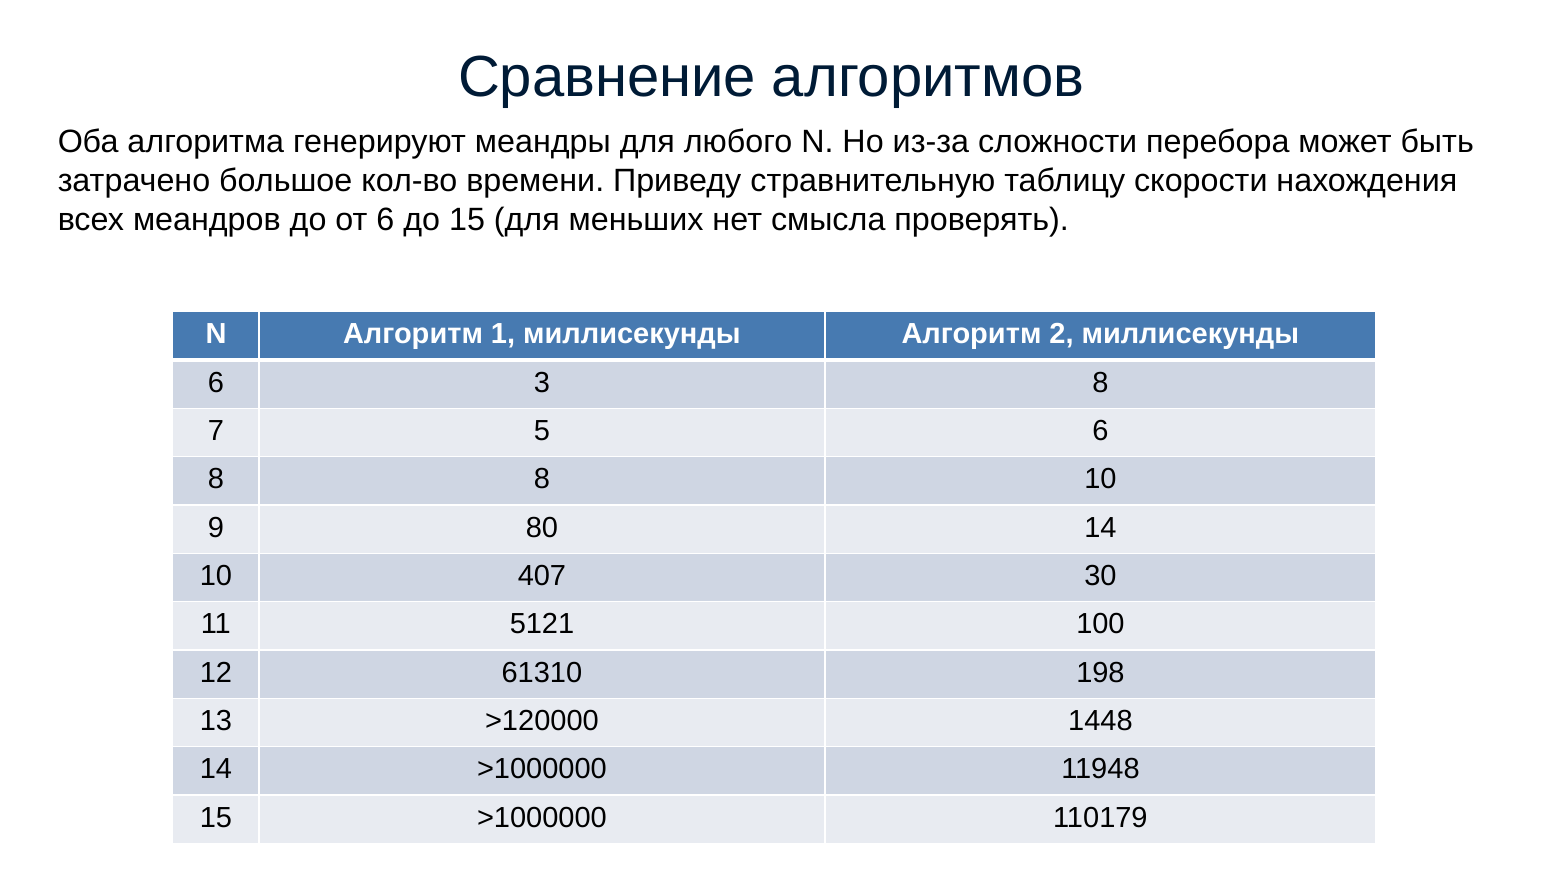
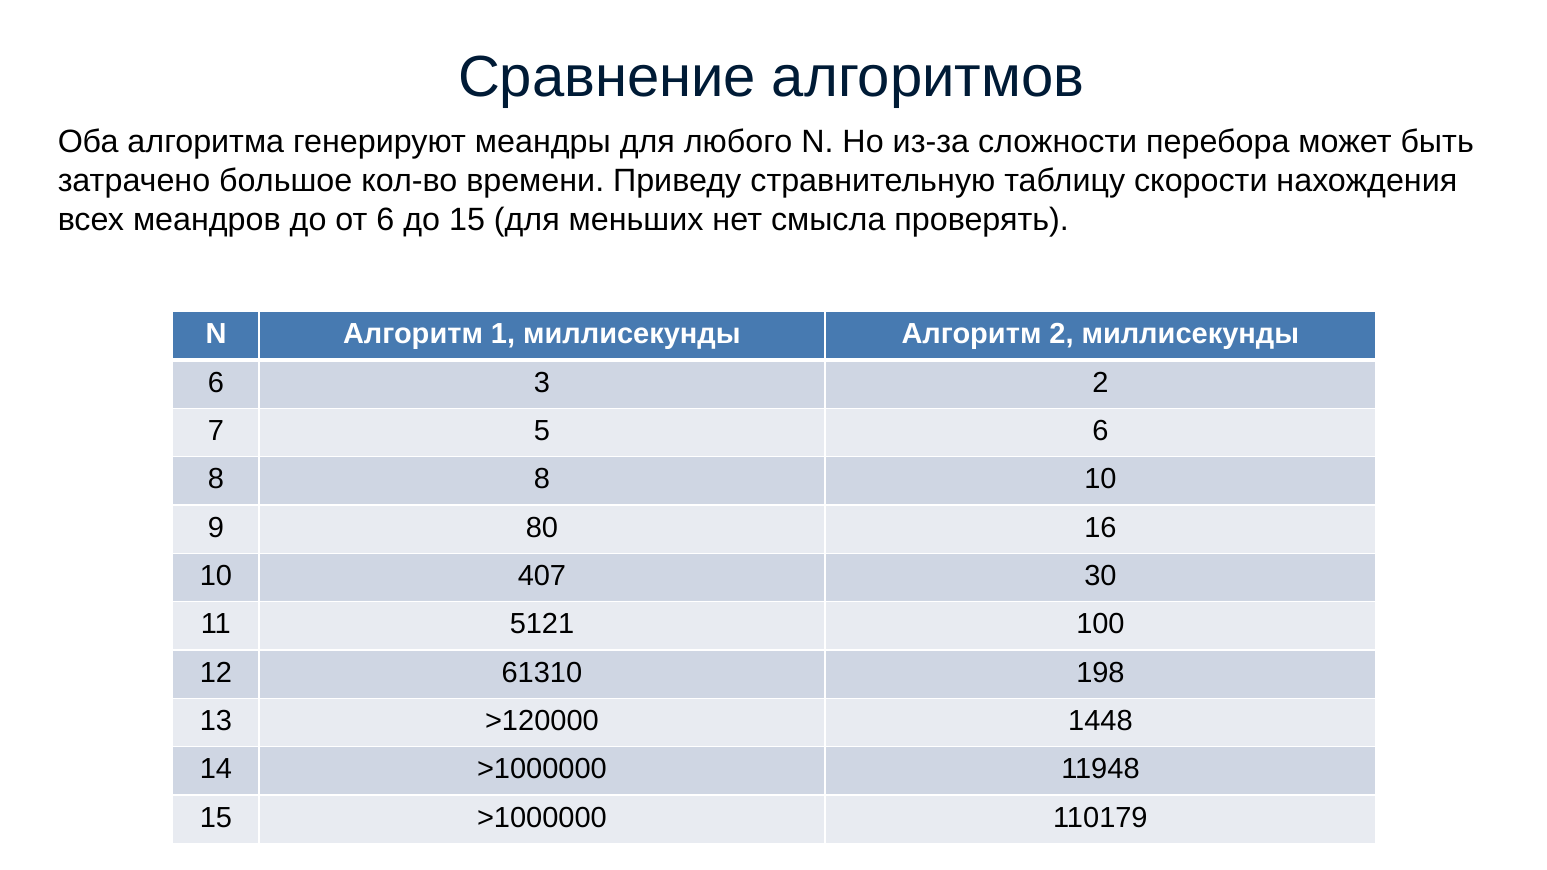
3 8: 8 -> 2 (1101, 383)
80 14: 14 -> 16 (1101, 528)
